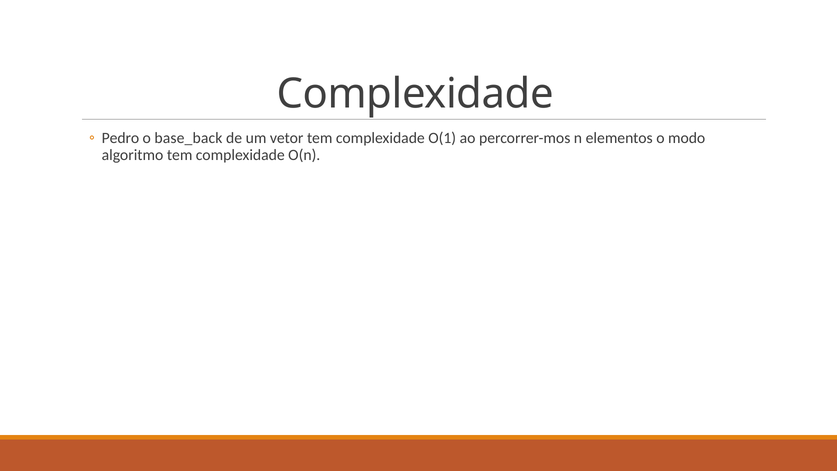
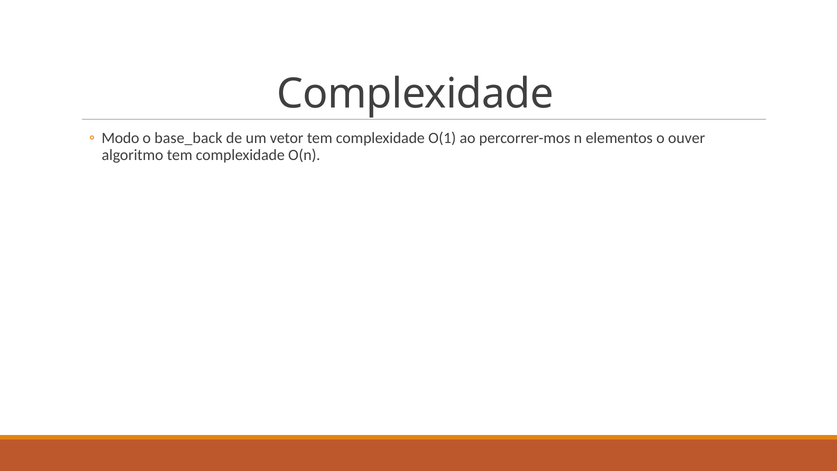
Pedro: Pedro -> Modo (120, 138)
modo: modo -> ouver (687, 138)
